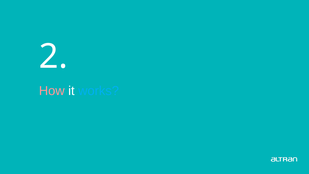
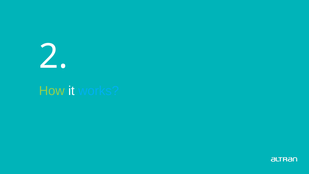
How colour: pink -> light green (52, 91)
